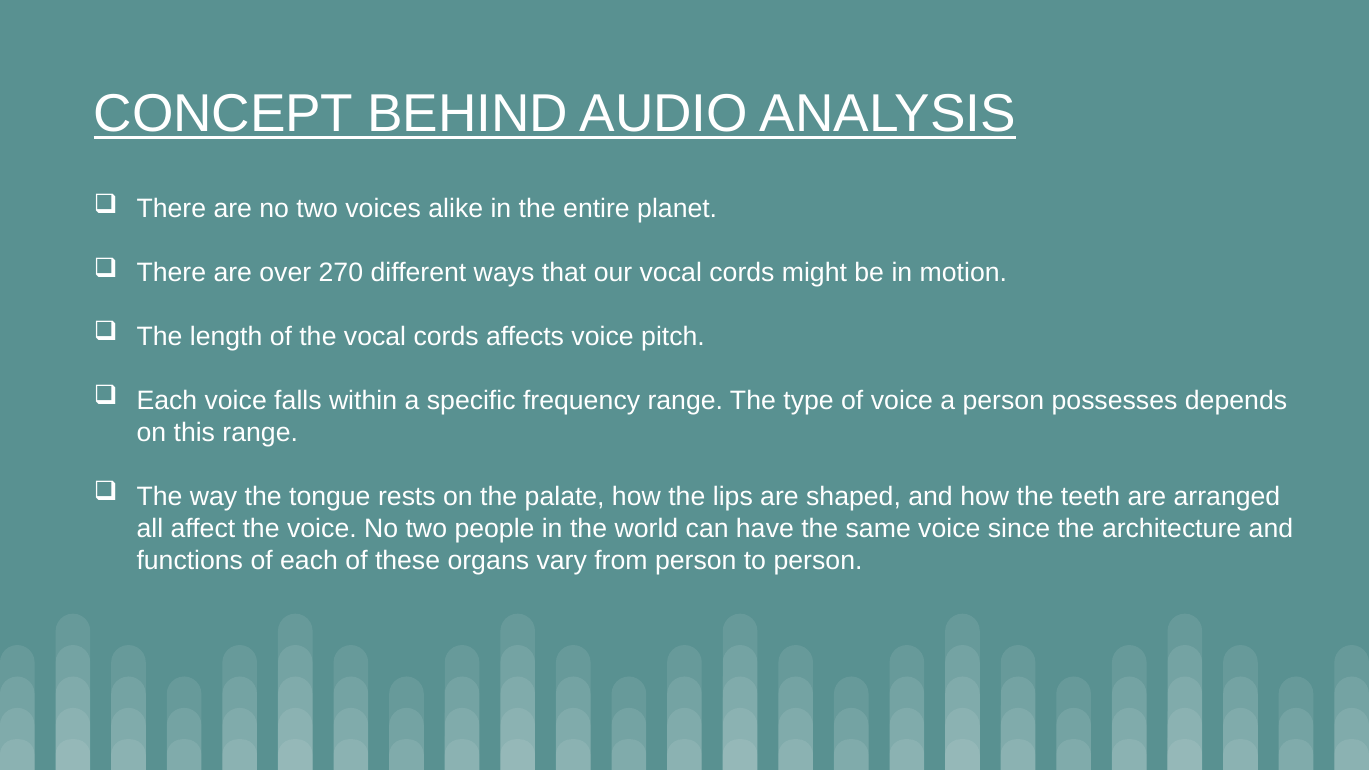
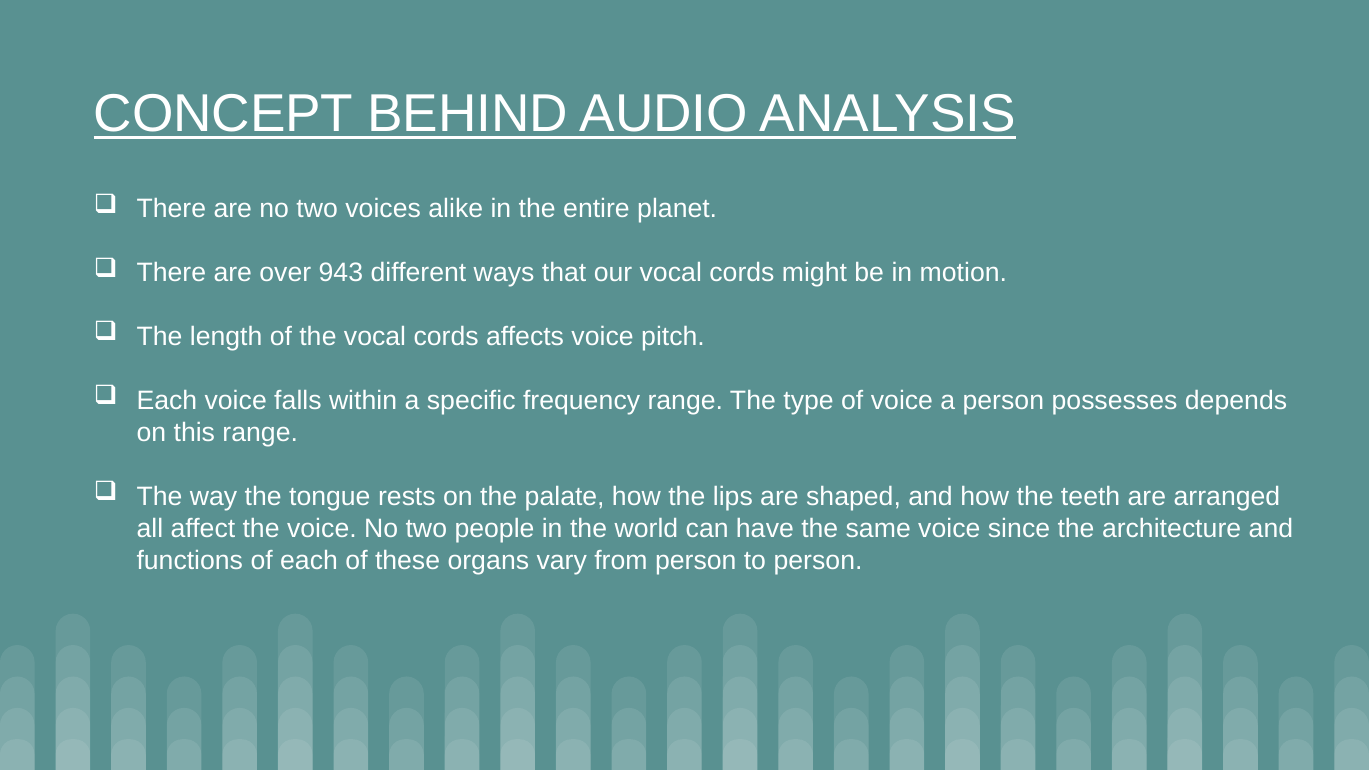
270: 270 -> 943 (341, 273)
